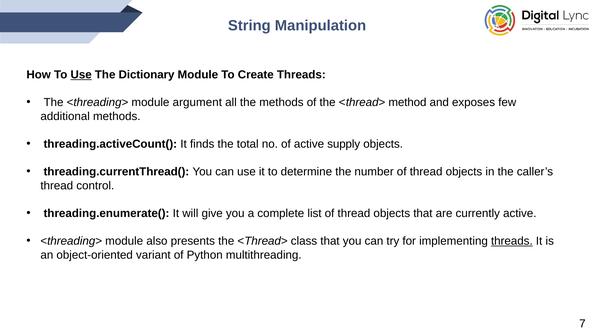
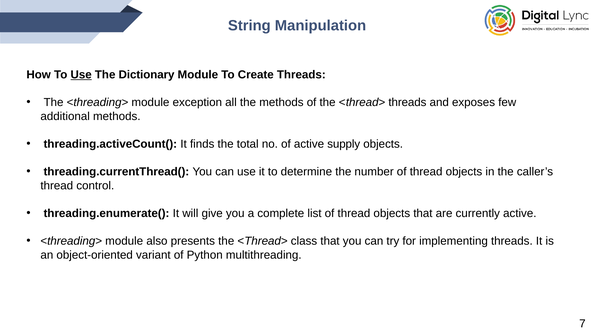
argument: argument -> exception (197, 102)
<thread> method: method -> threads (407, 102)
threads underline: present -> none (512, 241)
